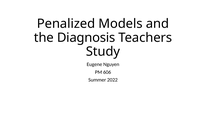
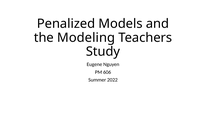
Diagnosis: Diagnosis -> Modeling (86, 38)
